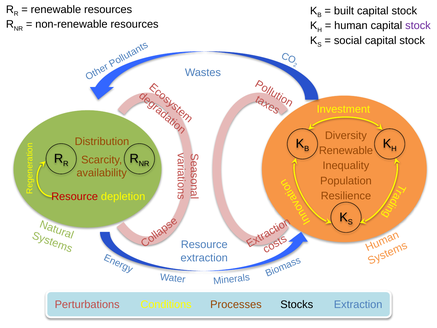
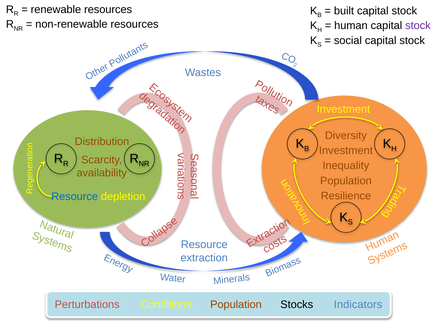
Renewable: Renewable -> Investment (346, 150)
Resource colour: red -> blue (75, 196)
Perturbations Processes: Processes -> Population (236, 304)
Stocks Extraction: Extraction -> Indicators (358, 304)
